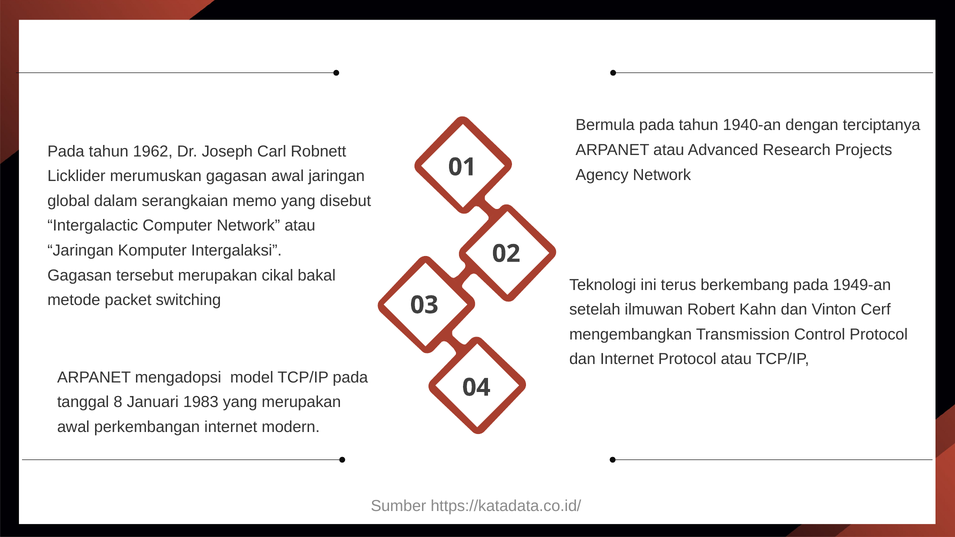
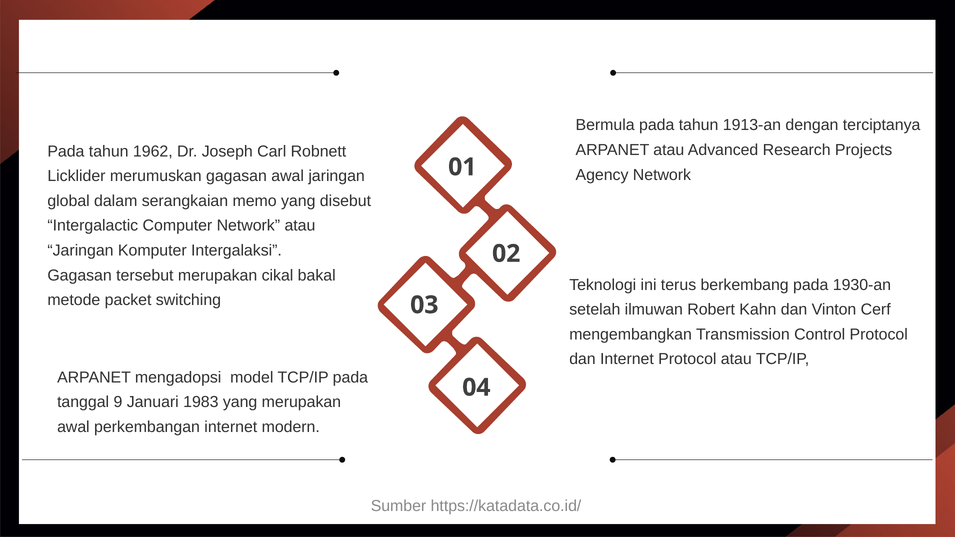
1940-an: 1940-an -> 1913-an (752, 125)
1949-an: 1949-an -> 1930-an (862, 285)
8: 8 -> 9 (118, 402)
